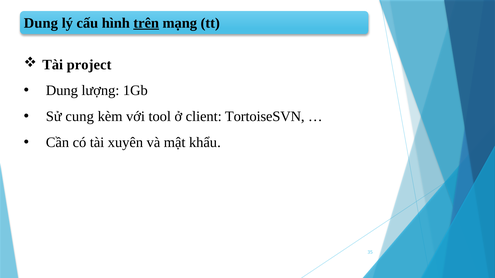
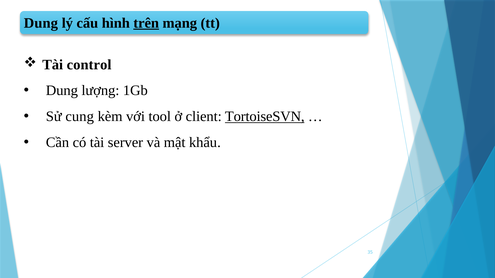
project: project -> control (89, 65)
TortoiseSVN underline: none -> present (265, 117)
xuyên: xuyên -> server (125, 143)
